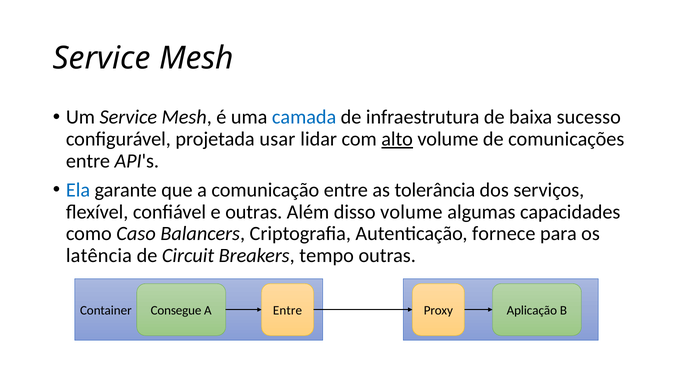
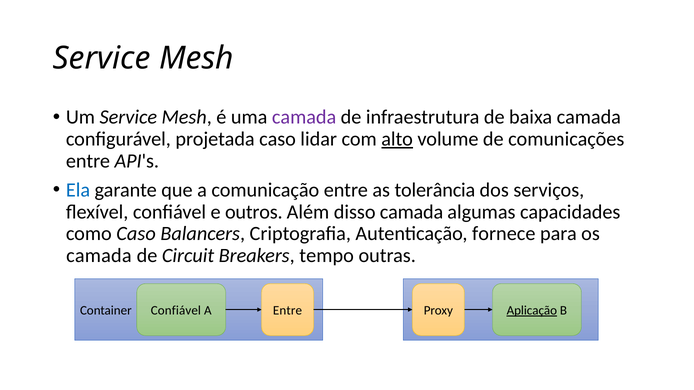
camada colour: blue -> purple (304, 117)
baixa sucesso: sucesso -> camada (589, 117)
projetada usar: usar -> caso (278, 139)
e outras: outras -> outros (254, 212)
disso volume: volume -> camada (412, 212)
latência: latência -> camada (99, 256)
Container Consegue: Consegue -> Confiável (176, 311)
Aplicação underline: none -> present (532, 311)
